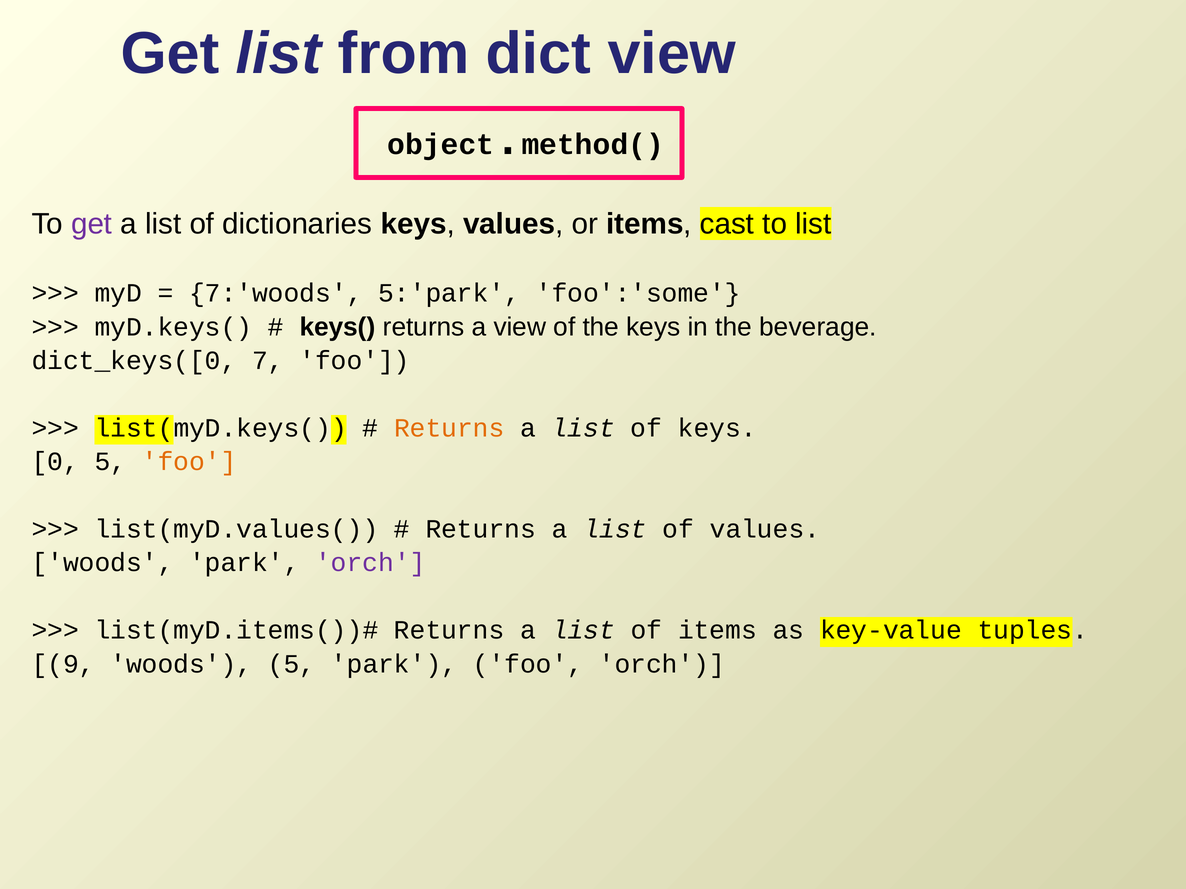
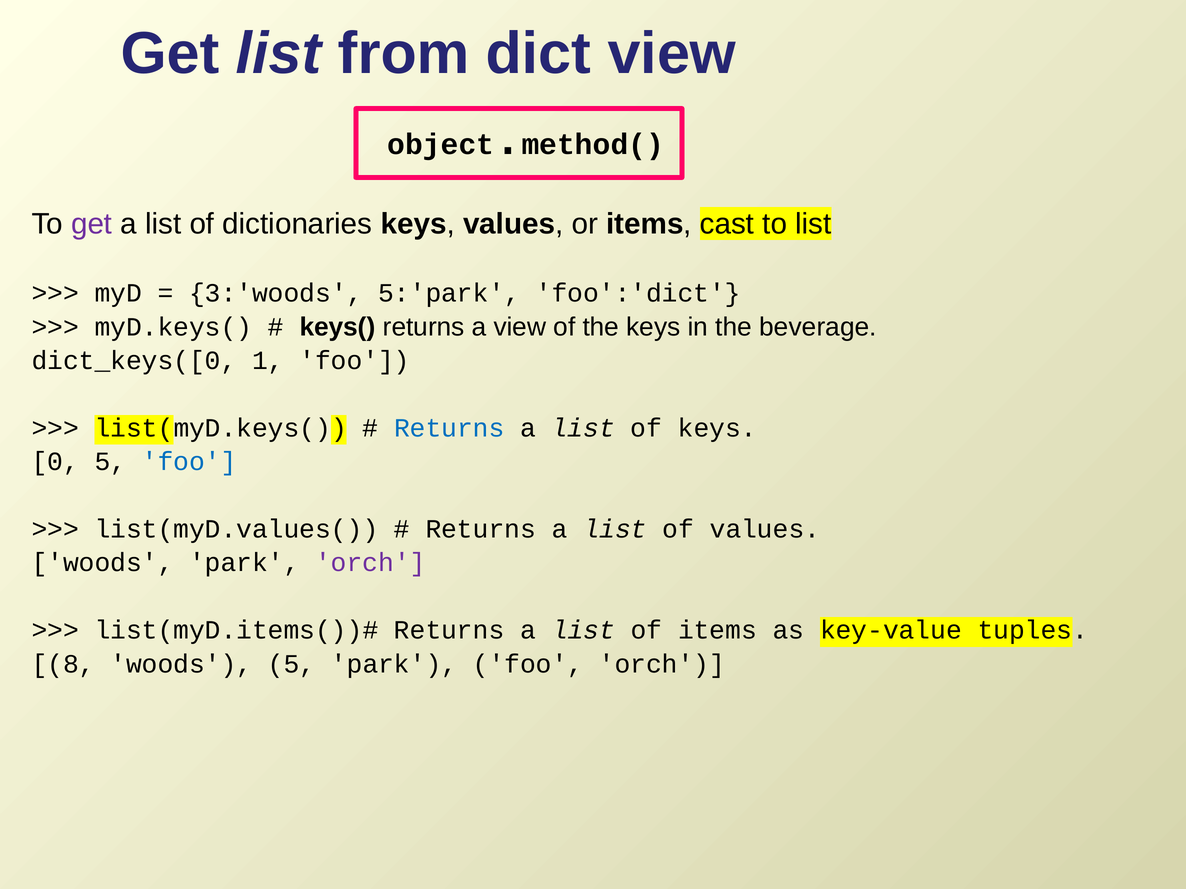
7:'woods: 7:'woods -> 3:'woods (276, 293)
foo':'some: foo':'some -> foo':'dict (638, 293)
7: 7 -> 1 (268, 361)
Returns colour: orange -> blue (449, 428)
foo colour: orange -> blue (189, 462)
9: 9 -> 8 (63, 664)
